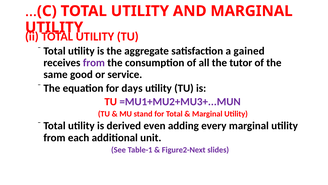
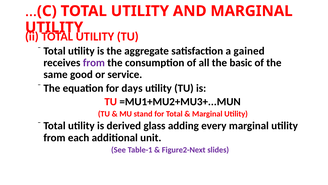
tutor: tutor -> basic (241, 63)
=MU1+MU2+MU3+...MUN colour: purple -> black (180, 101)
even: even -> glass (154, 126)
